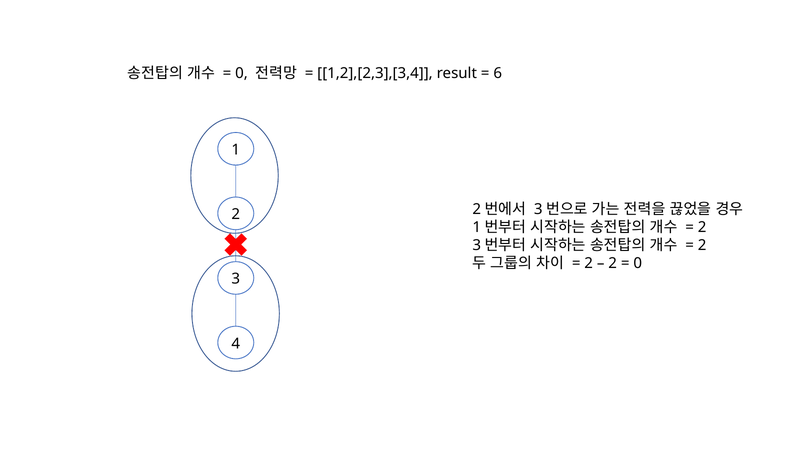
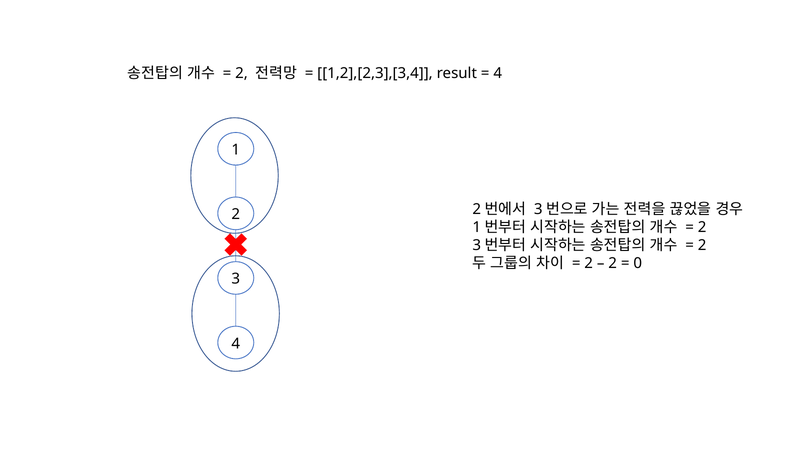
0: 0 -> 2 (242, 73)
6: 6 -> 4 (498, 73)
